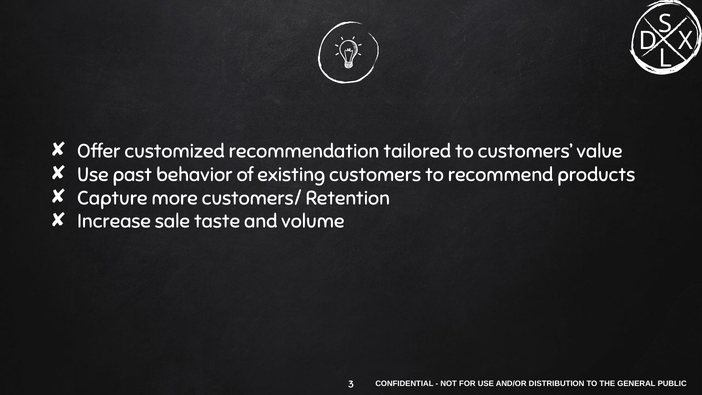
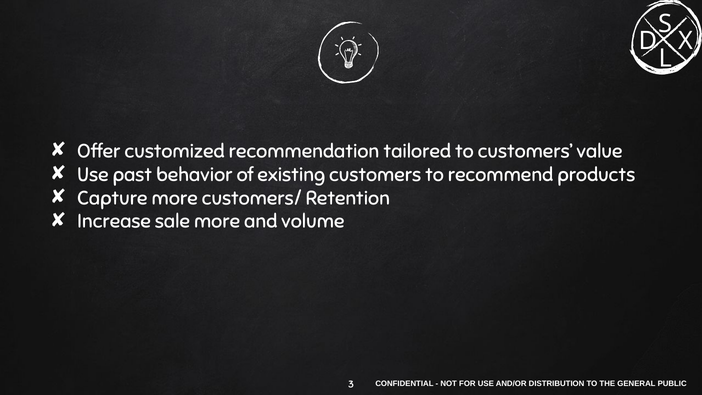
sale taste: taste -> more (217, 221)
